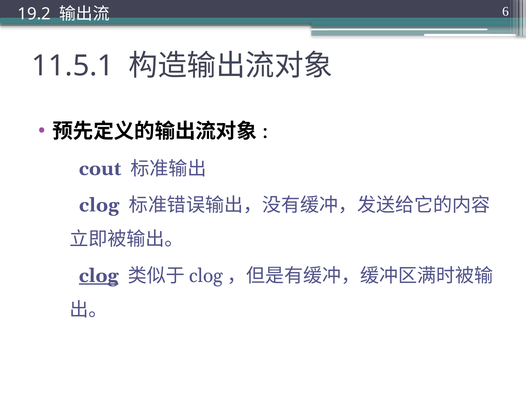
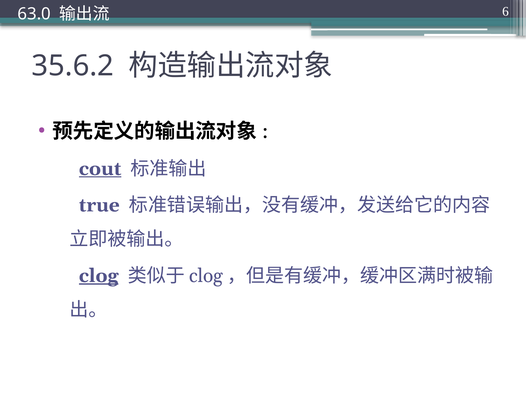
19.2: 19.2 -> 63.0 (34, 14)
11.5.1: 11.5.1 -> 35.6.2 (73, 66)
cout underline: none -> present (100, 169)
clog: clog -> true (99, 205)
